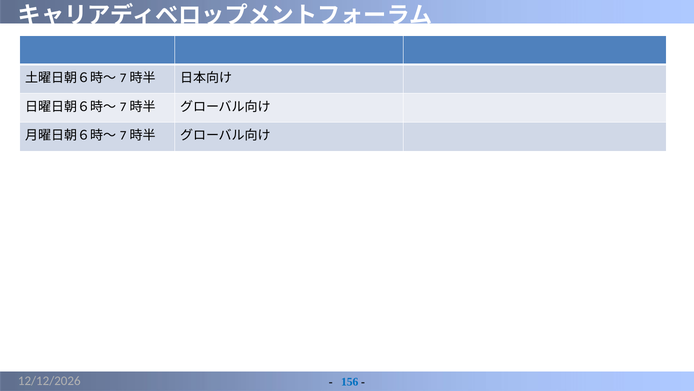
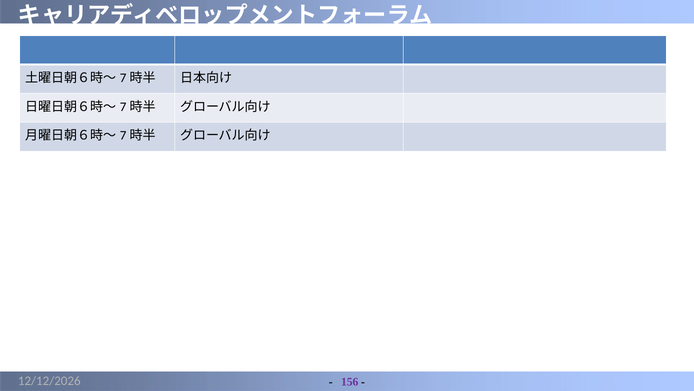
156 colour: blue -> purple (350, 382)
